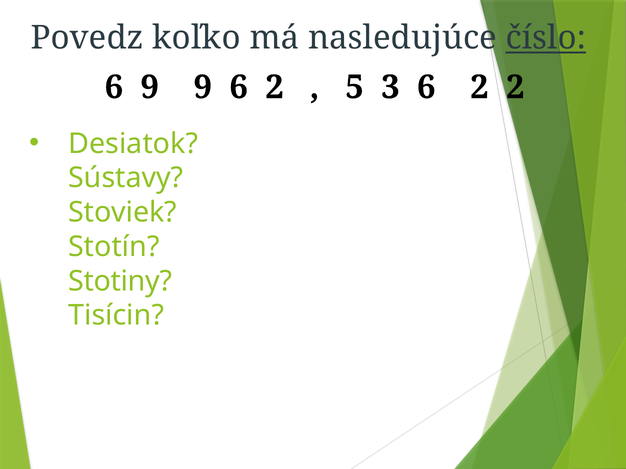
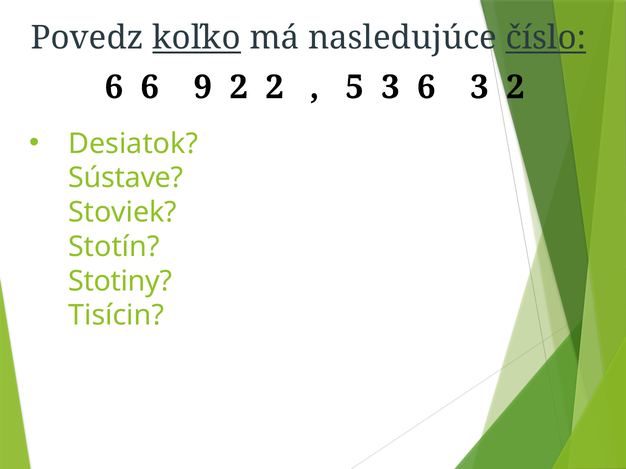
koľko underline: none -> present (196, 38)
6 9: 9 -> 6 (150, 87)
9 6: 6 -> 2 (239, 87)
3 6 2: 2 -> 3 (479, 87)
Sústavy: Sústavy -> Sústave (126, 178)
